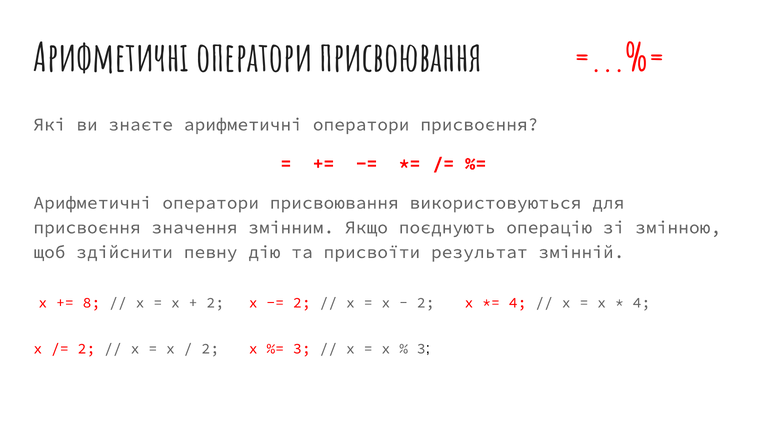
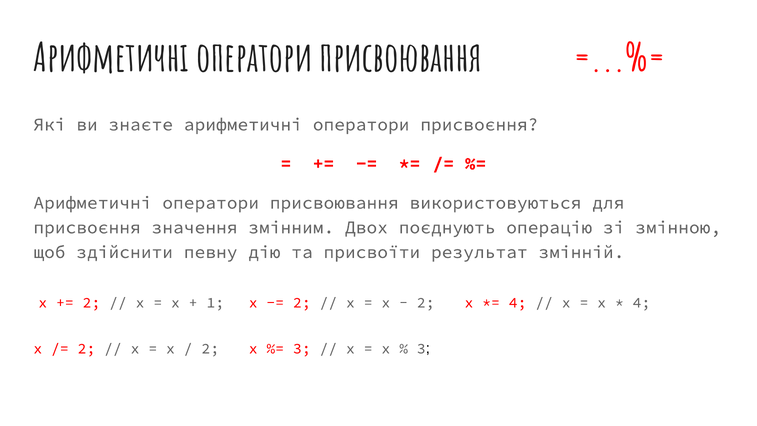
Якщо: Якщо -> Двох (366, 227)
8: 8 -> 2 (91, 303)
2: 2 -> 1 (215, 303)
